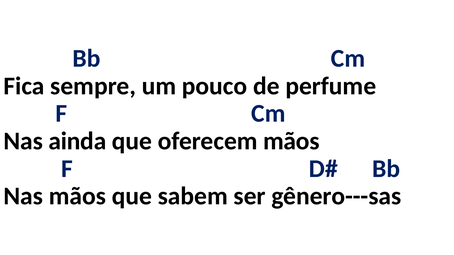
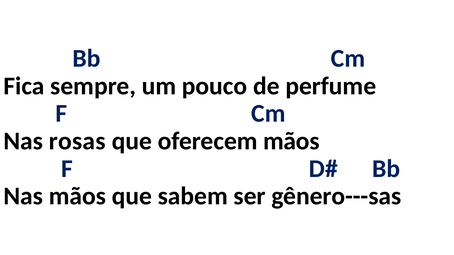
ainda: ainda -> rosas (77, 141)
